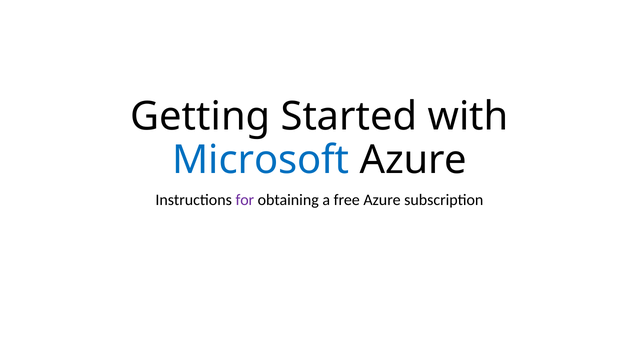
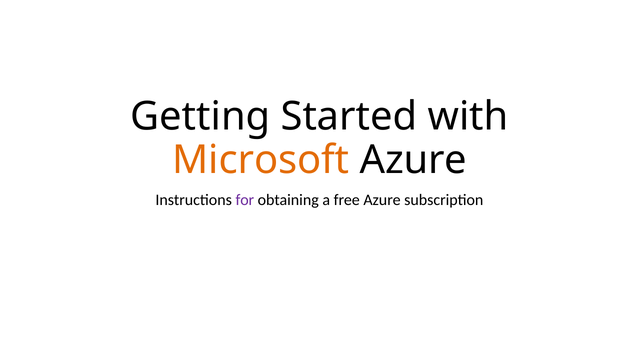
Microsoft colour: blue -> orange (261, 160)
